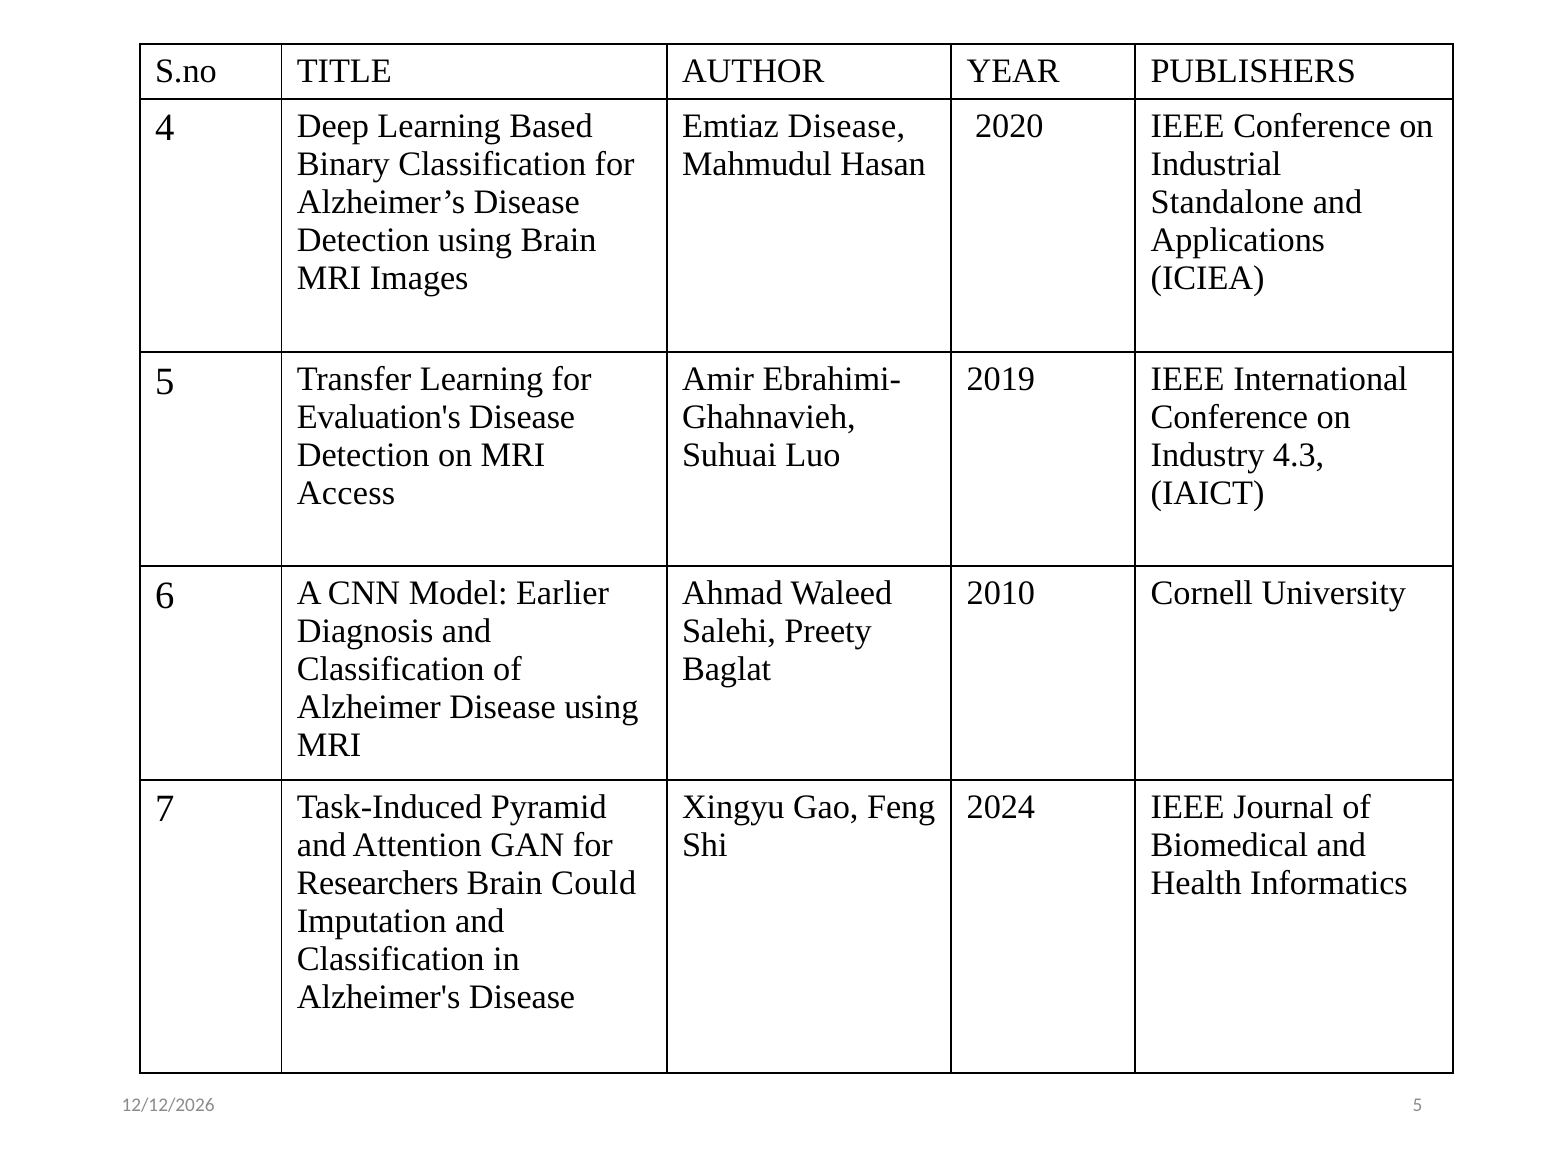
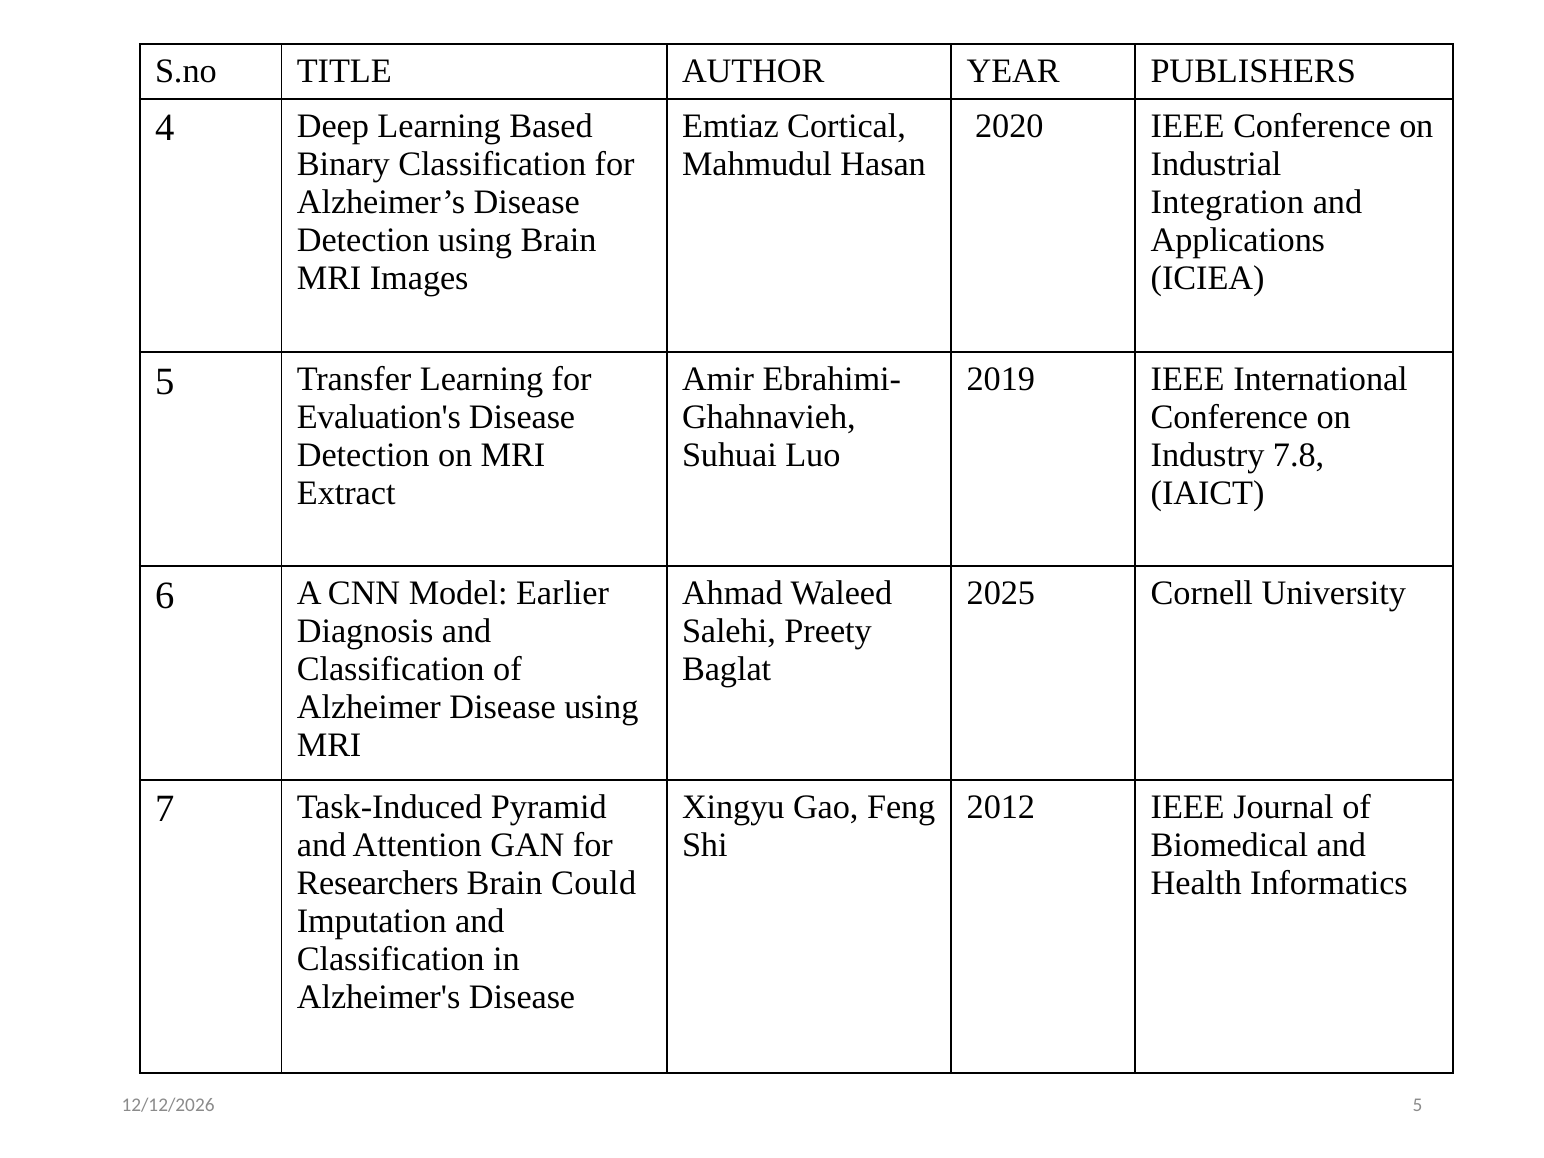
Emtiaz Disease: Disease -> Cortical (847, 126)
Standalone: Standalone -> Integration (1227, 202)
4.3: 4.3 -> 7.8 (1299, 455)
Access: Access -> Extract (346, 494)
2010: 2010 -> 2025 (1001, 593)
2024: 2024 -> 2012 (1001, 807)
